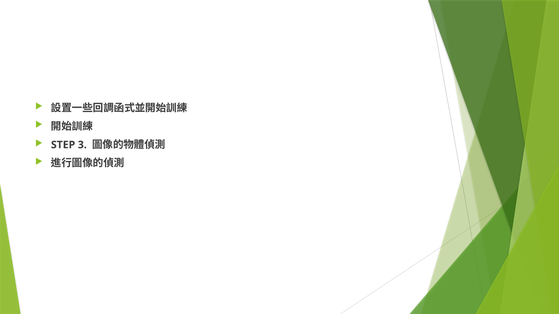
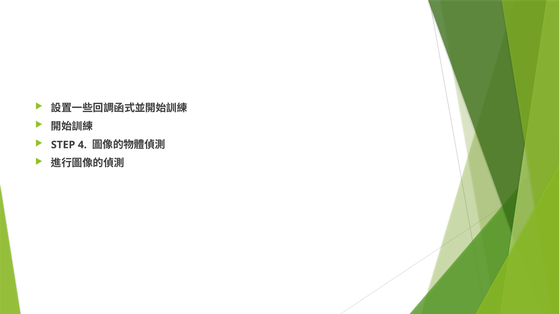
3: 3 -> 4 (82, 145)
